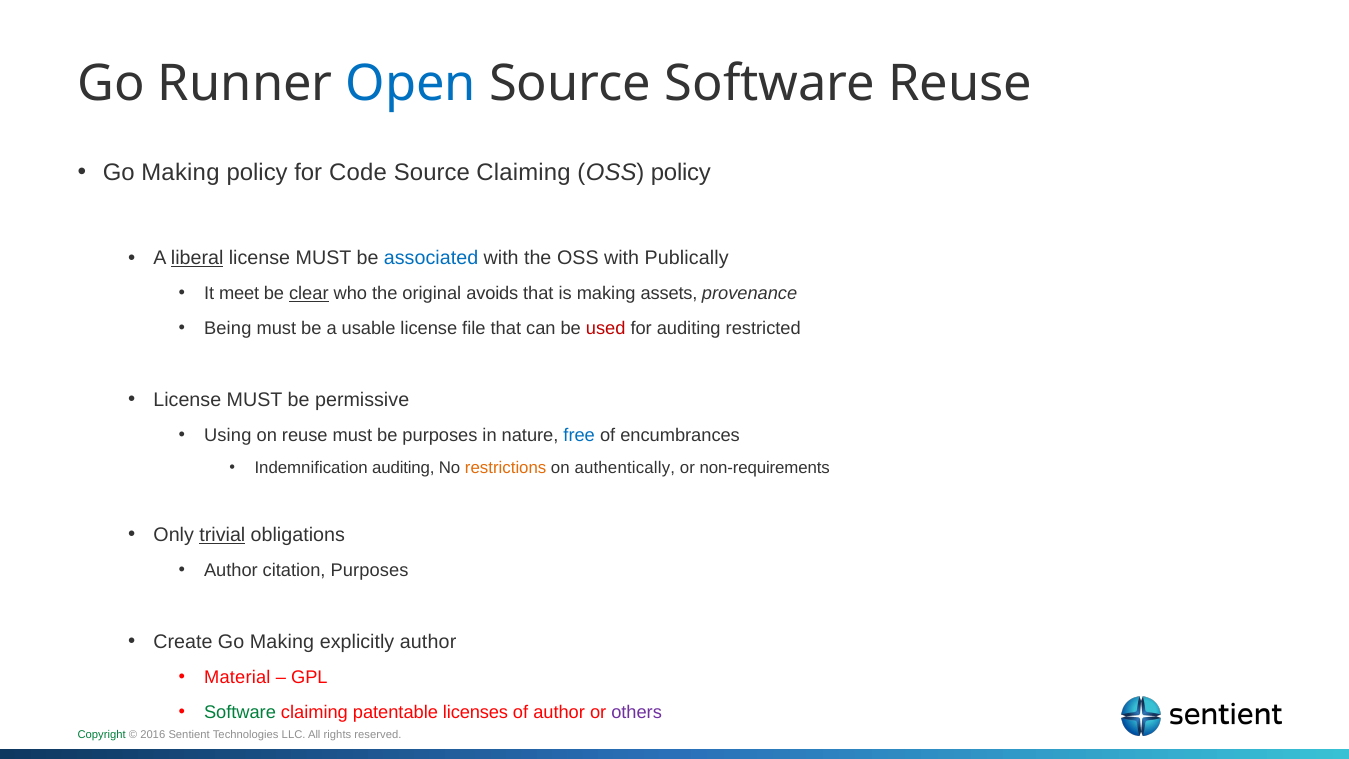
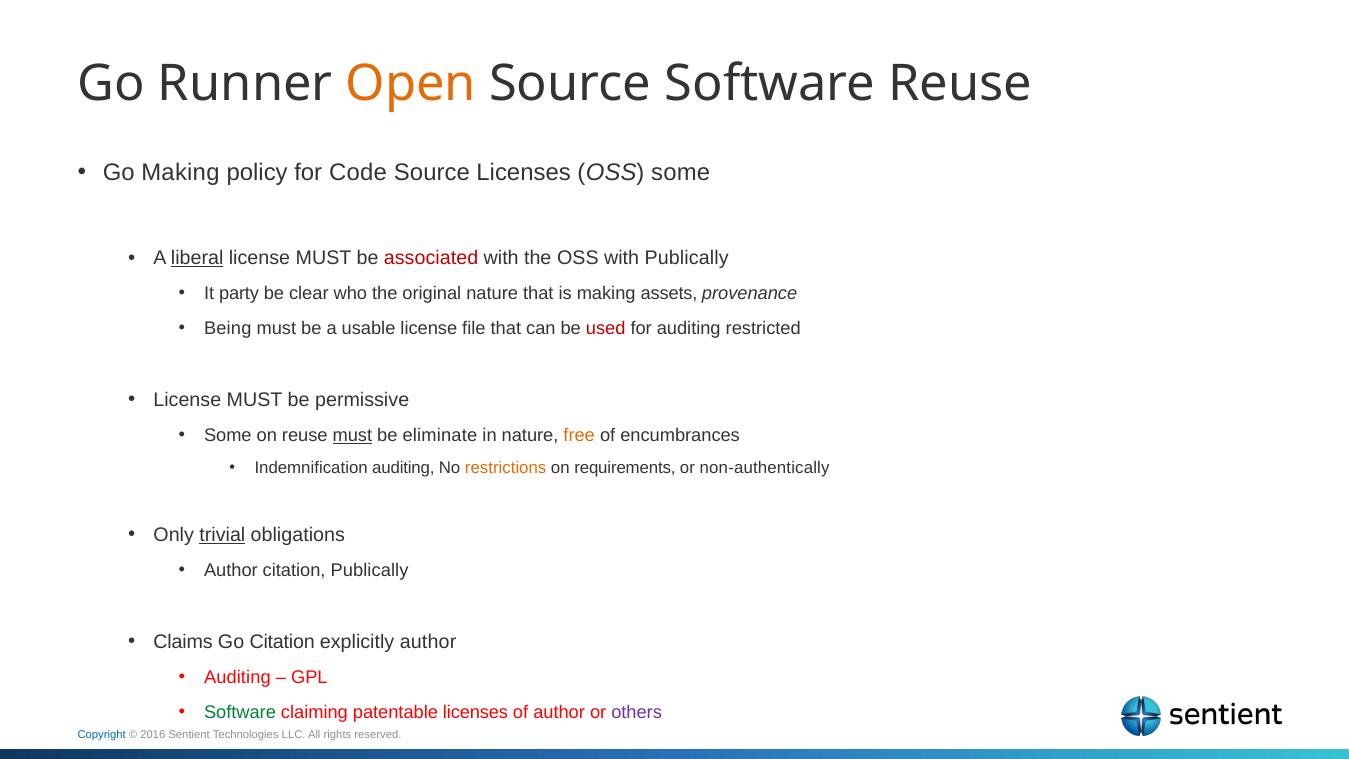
Open colour: blue -> orange (411, 84)
Source Claiming: Claiming -> Licenses (524, 173)
OSS policy: policy -> some (681, 173)
associated colour: blue -> red (431, 258)
meet: meet -> party (239, 294)
clear underline: present -> none (309, 294)
original avoids: avoids -> nature (492, 294)
Using: Using -> Some (228, 435)
must underline: none -> present (352, 435)
be purposes: purposes -> eliminate (440, 435)
free colour: blue -> orange (579, 435)
authentically: authentically -> requirements (625, 467)
non-requirements: non-requirements -> non-authentically (765, 467)
citation Purposes: Purposes -> Publically (370, 570)
Create: Create -> Claims (183, 642)
Making: Making -> Citation (282, 642)
Material: Material -> Auditing (237, 677)
Copyright colour: green -> blue (102, 734)
